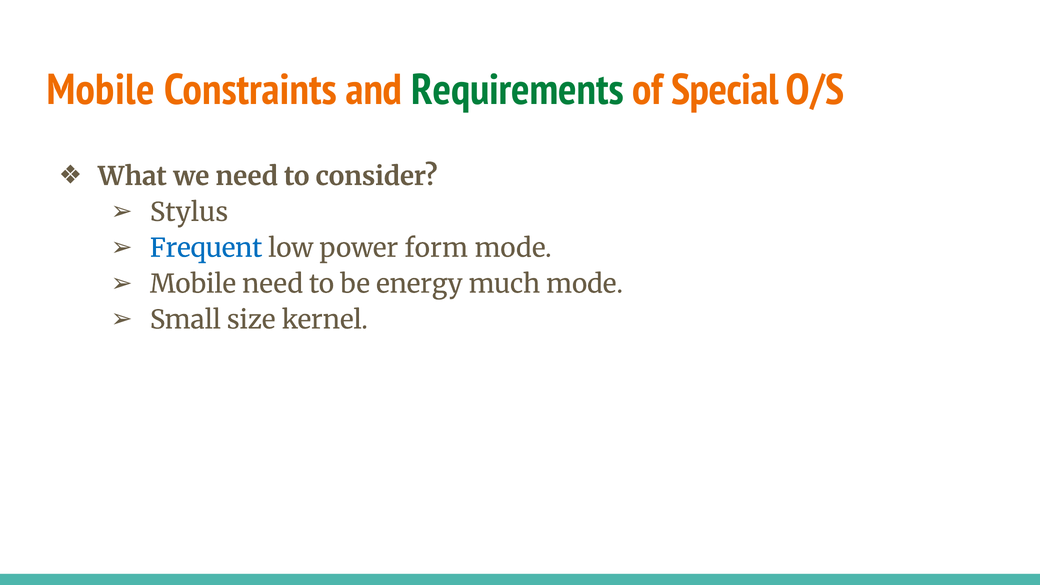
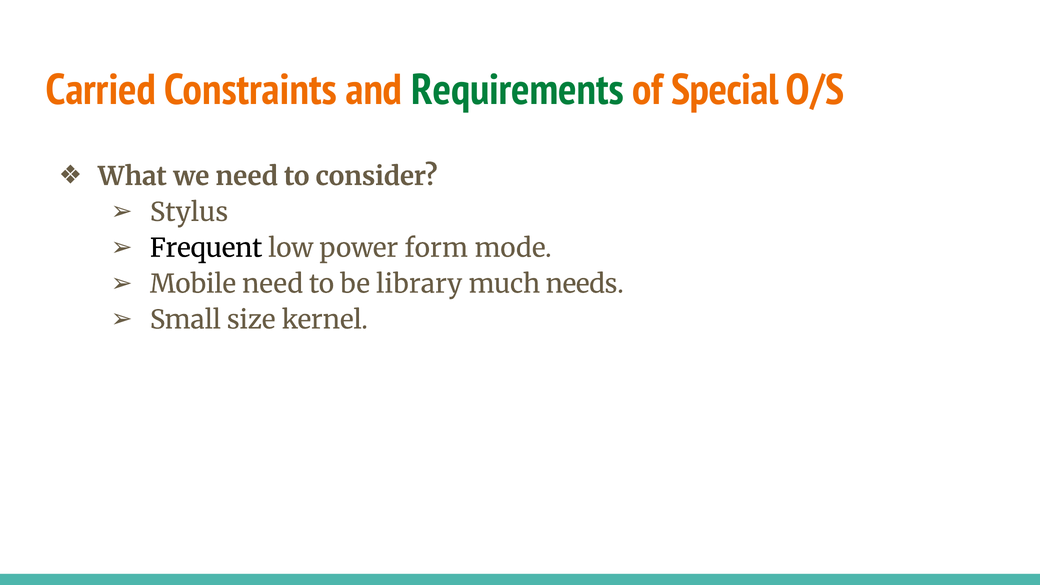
Mobile: Mobile -> Carried (101, 90)
Frequent colour: blue -> black (206, 248)
energy: energy -> library (419, 284)
much mode: mode -> needs (585, 284)
